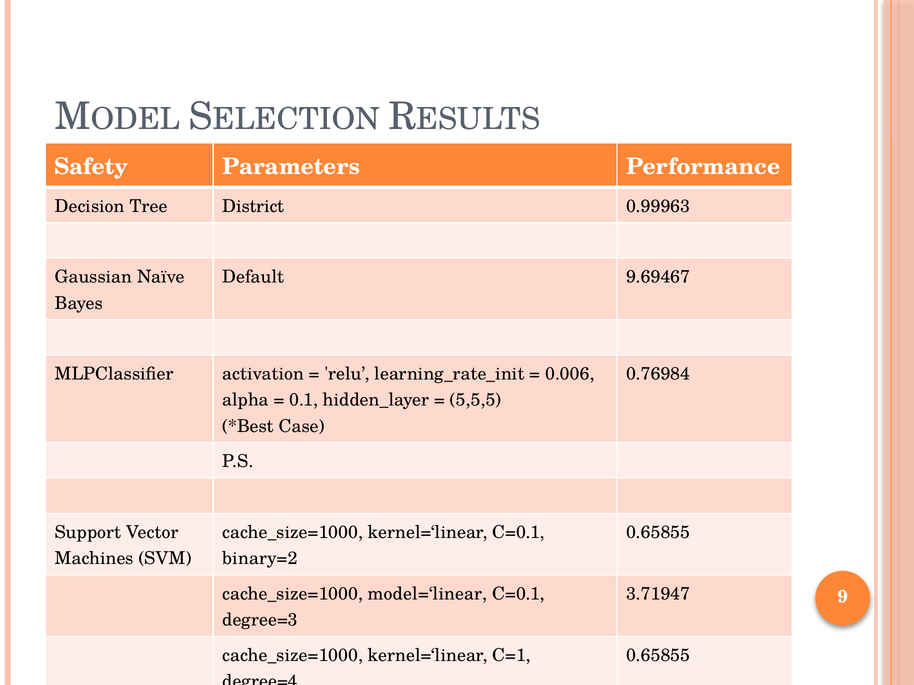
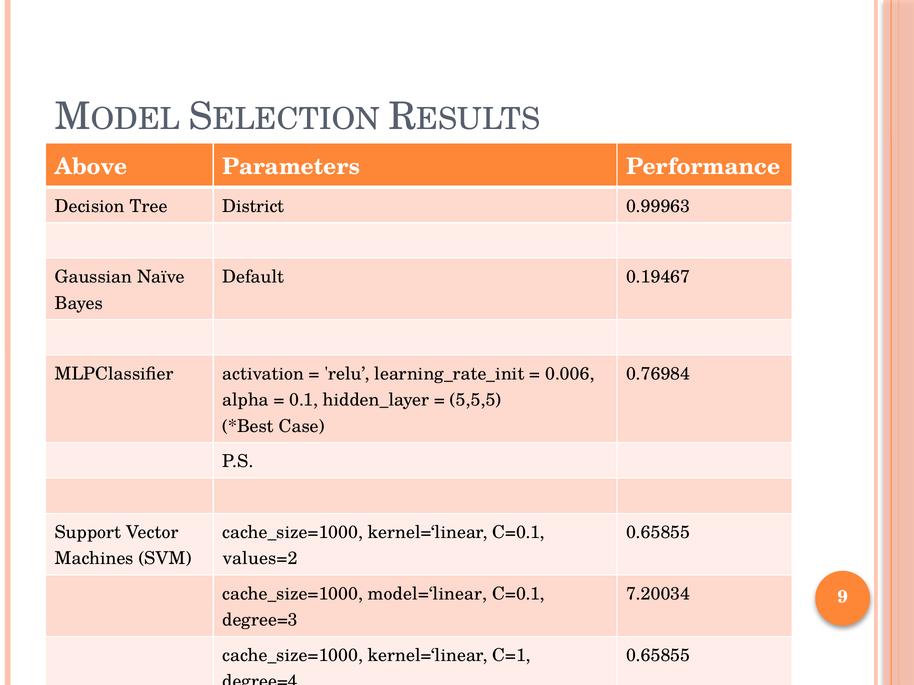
Safety: Safety -> Above (91, 167)
9.69467: 9.69467 -> 0.19467 (658, 277)
binary=2: binary=2 -> values=2 (260, 559)
3.71947: 3.71947 -> 7.20034 (658, 594)
